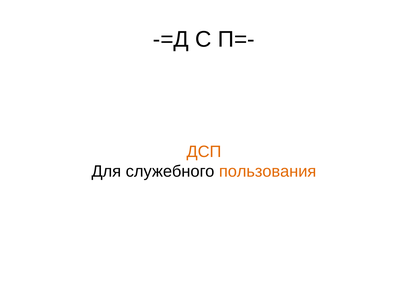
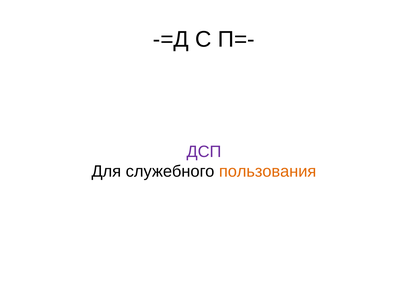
ДСП colour: orange -> purple (204, 152)
